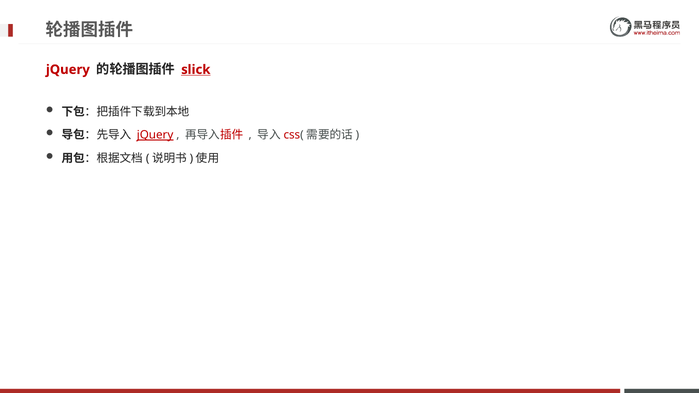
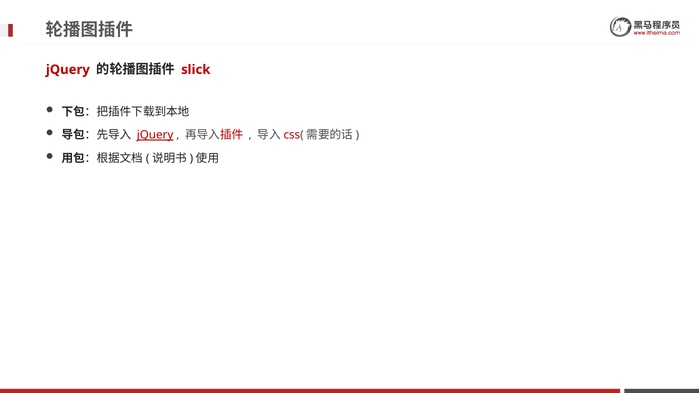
slick underline: present -> none (196, 70)
